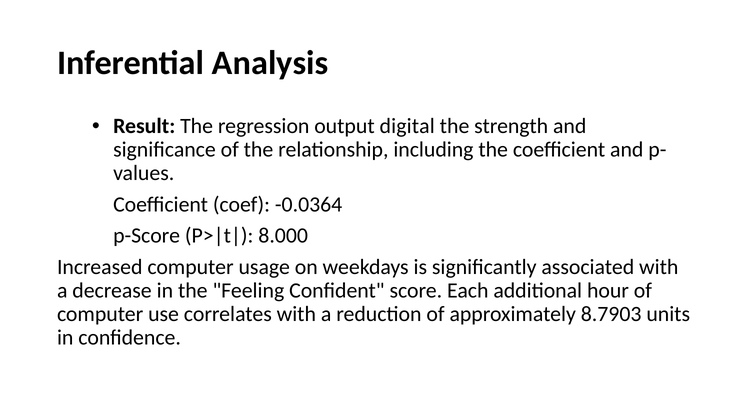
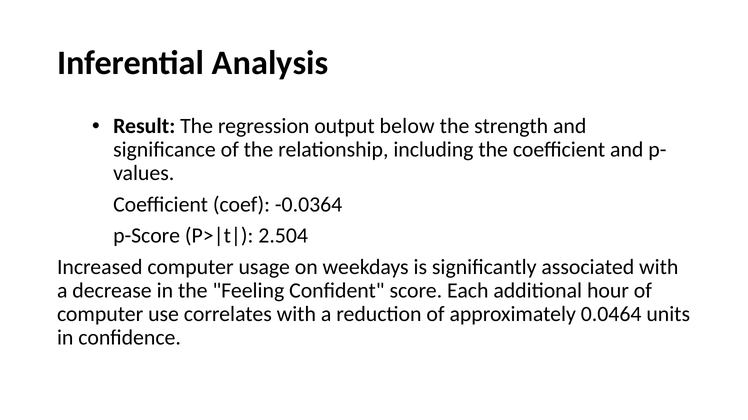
digital: digital -> below (407, 126)
8.000: 8.000 -> 2.504 (283, 236)
8.7903: 8.7903 -> 0.0464 (611, 314)
